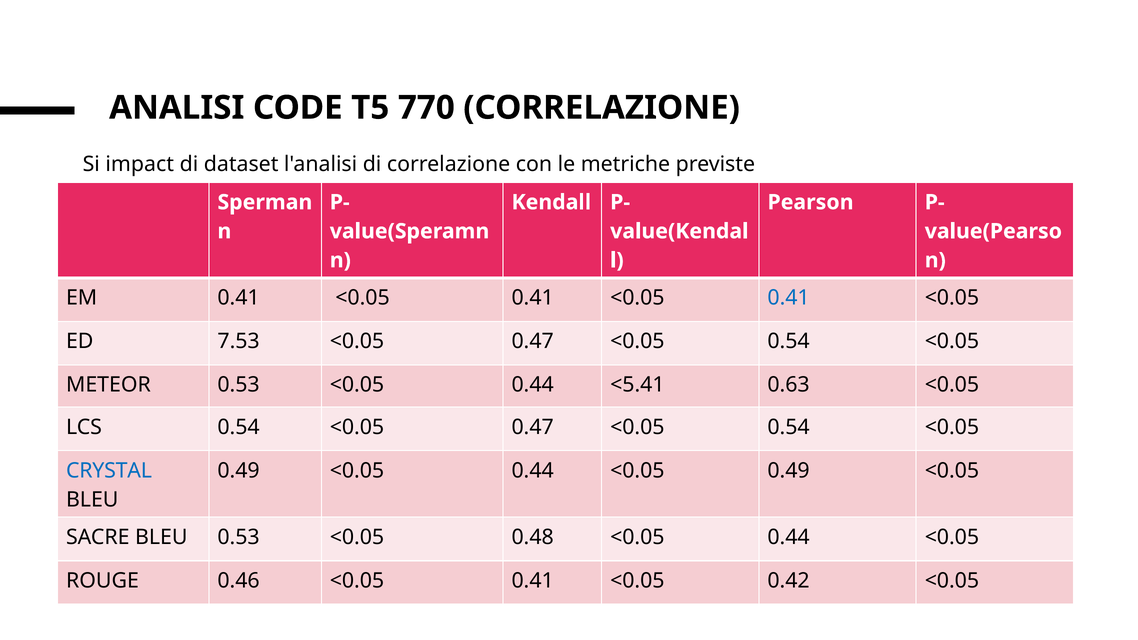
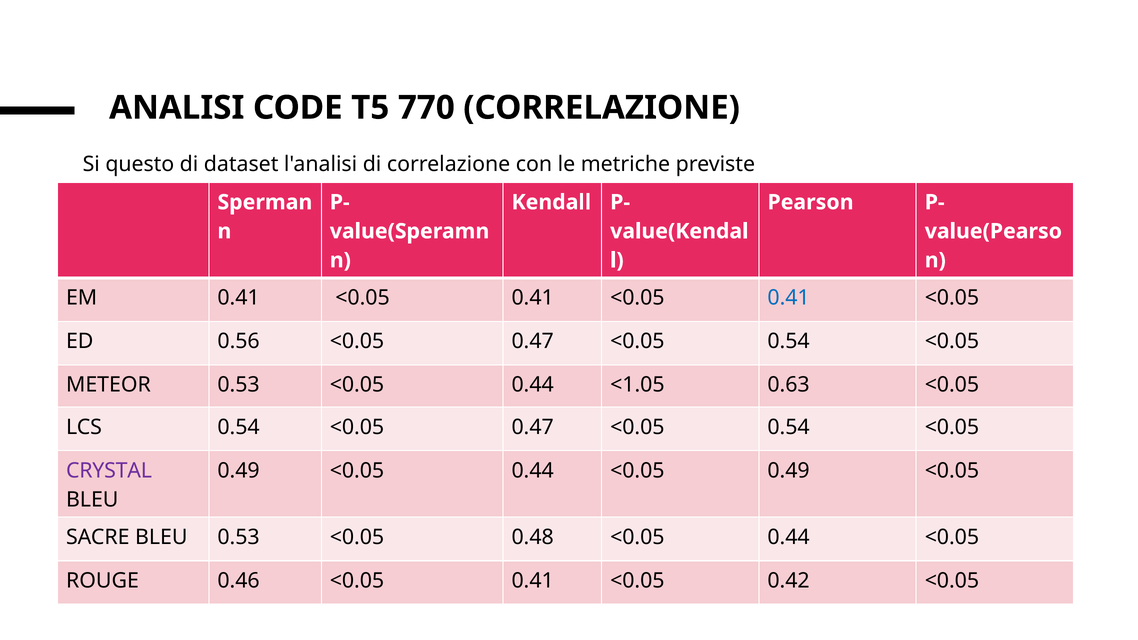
impact: impact -> questo (140, 164)
7.53: 7.53 -> 0.56 (239, 341)
<5.41: <5.41 -> <1.05 (637, 385)
CRYSTAL colour: blue -> purple (109, 471)
